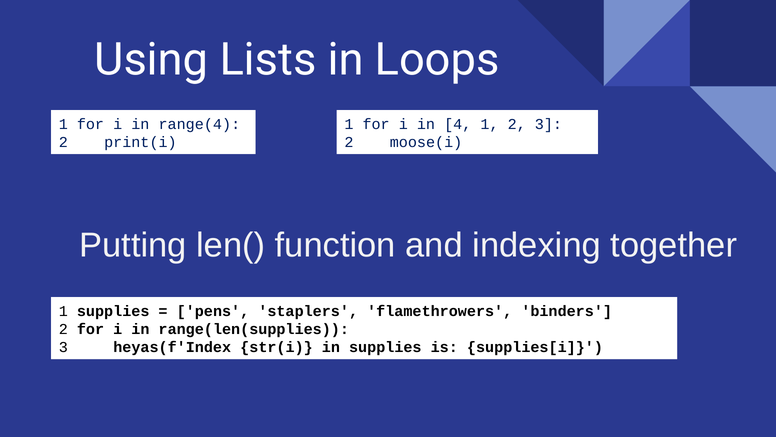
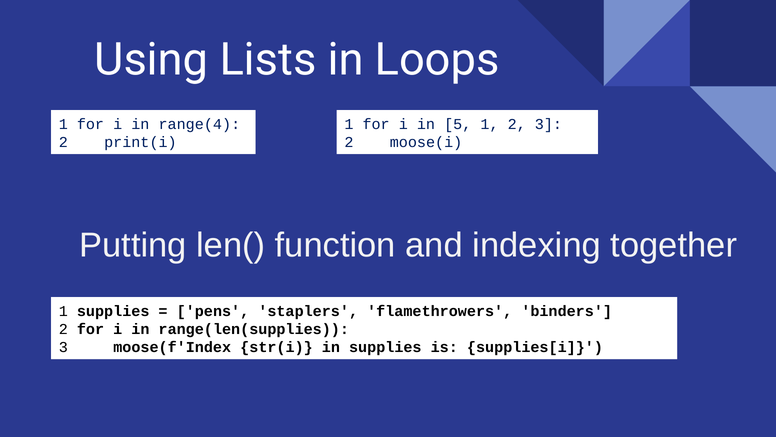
4: 4 -> 5 (458, 124)
heyas(f'Index: heyas(f'Index -> moose(f'Index (172, 347)
